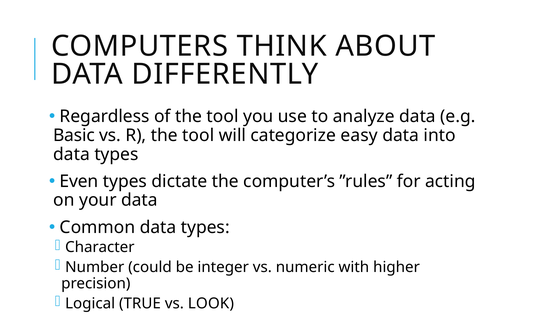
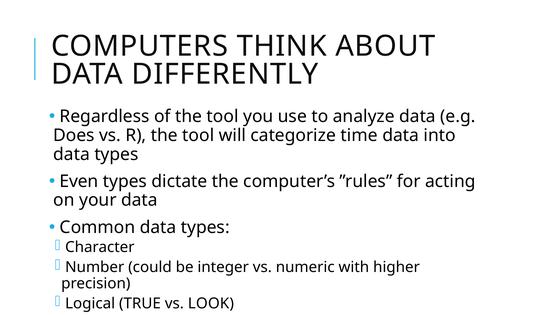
Basic: Basic -> Does (74, 135)
easy: easy -> time (359, 135)
